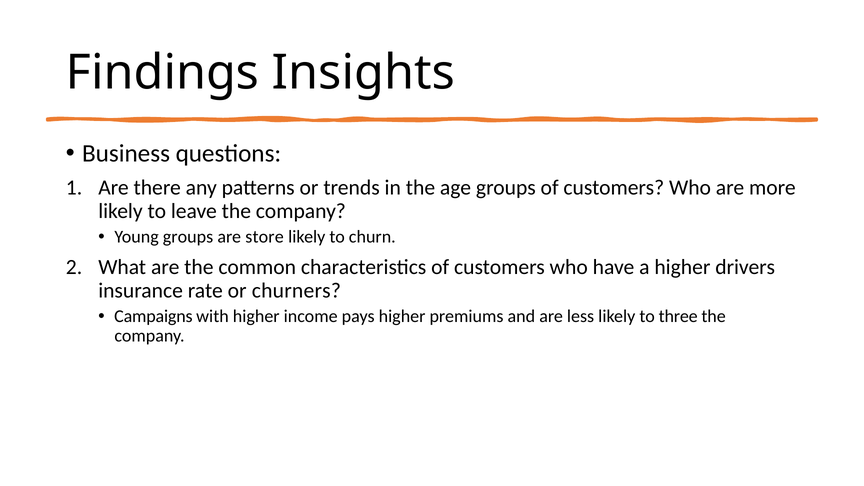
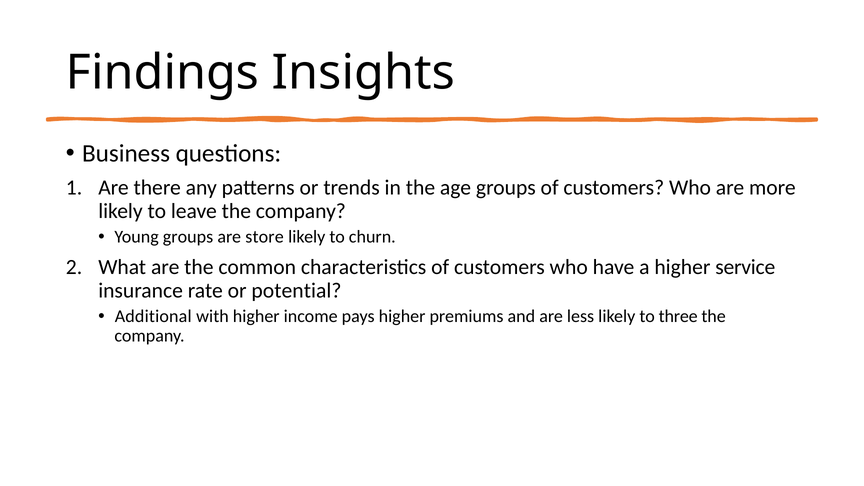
drivers: drivers -> service (745, 267)
churners: churners -> potential (296, 291)
Campaigns: Campaigns -> Additional (153, 316)
